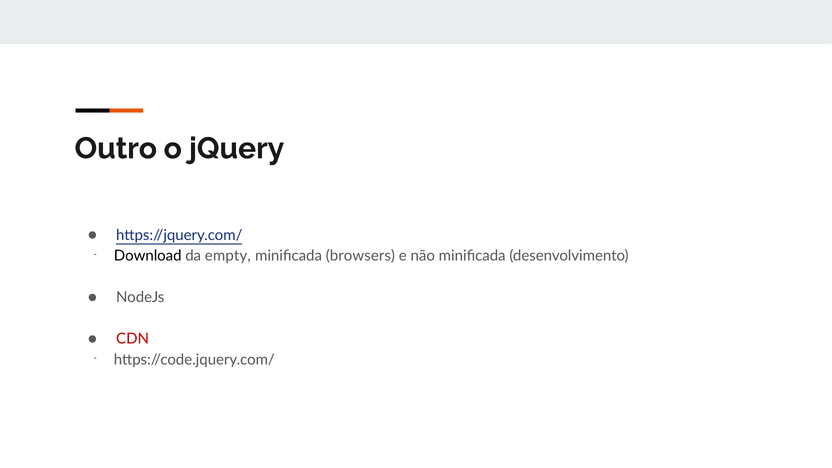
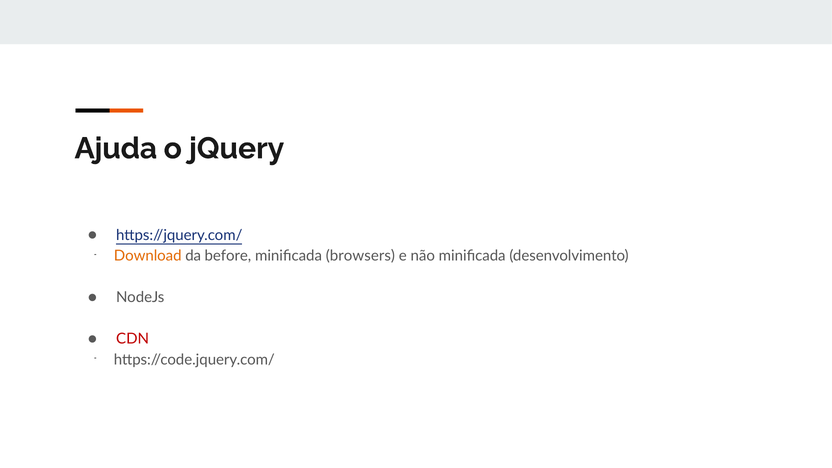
Outro: Outro -> Ajuda (116, 148)
Download colour: black -> orange (148, 256)
empty: empty -> before (228, 256)
